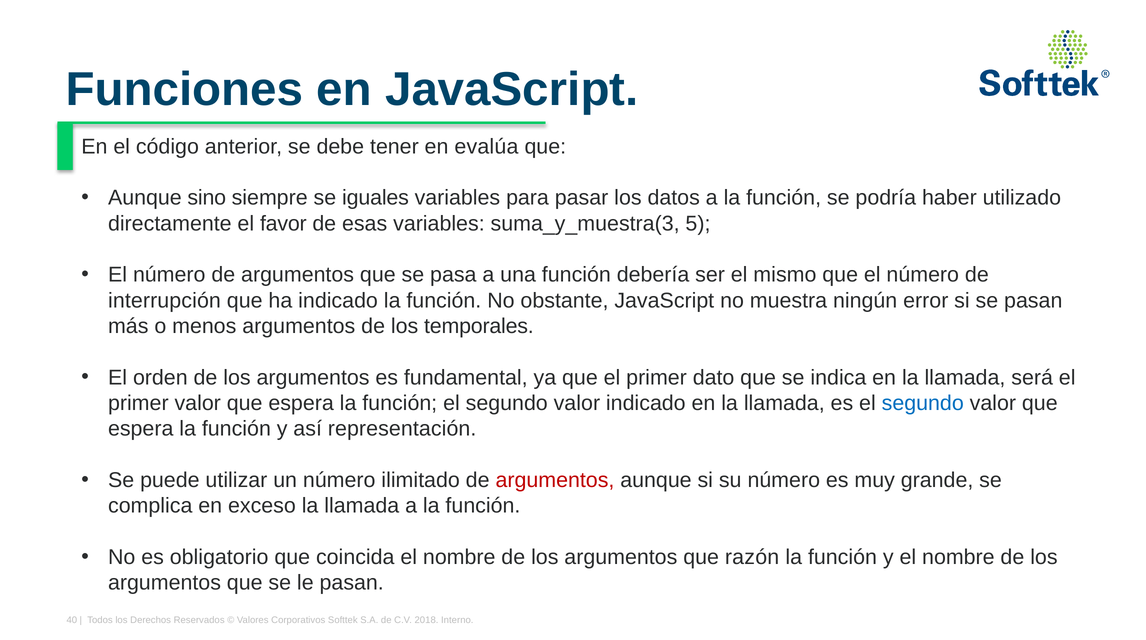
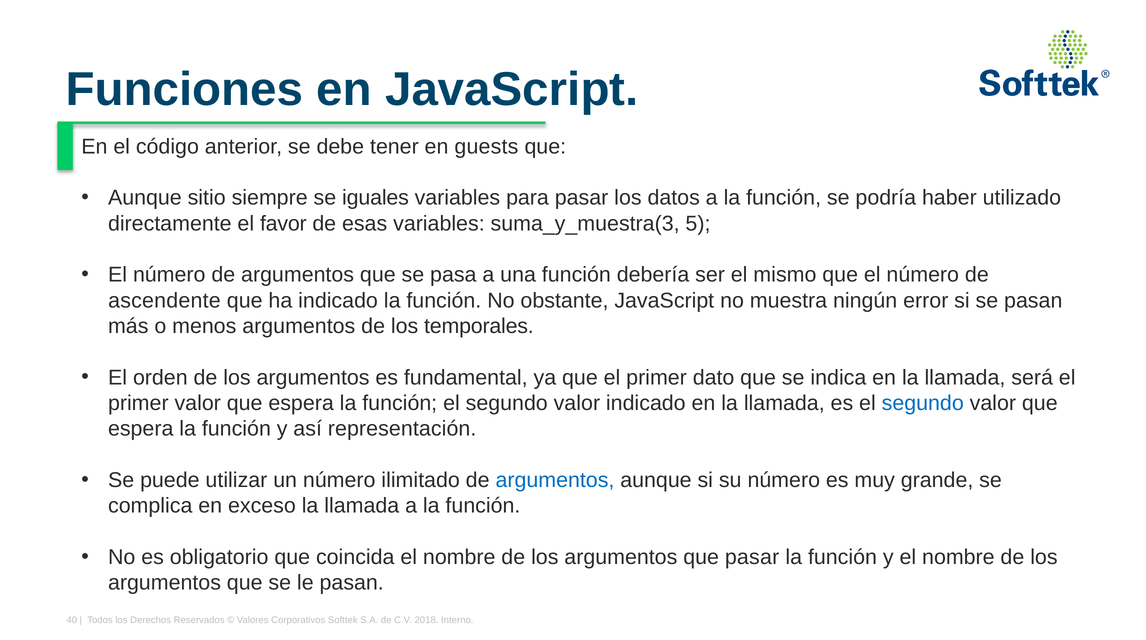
evalúa: evalúa -> guests (486, 147)
sino: sino -> sitio (207, 198)
interrupción: interrupción -> ascendente (164, 301)
argumentos colour: red -> blue (555, 481)
que razón: razón -> pasar (752, 558)
